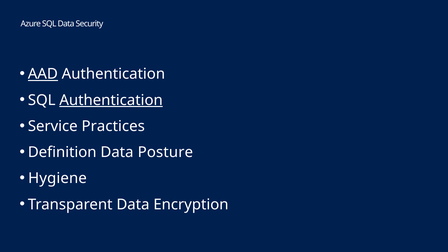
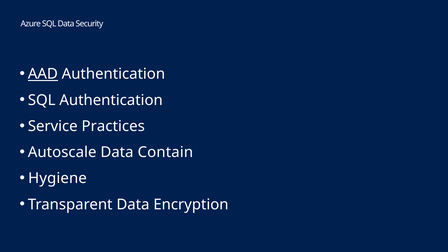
Authentication underline: present -> none (111, 100)
Definition: Definition -> Autoscale (62, 152)
Posture: Posture -> Contain (165, 152)
